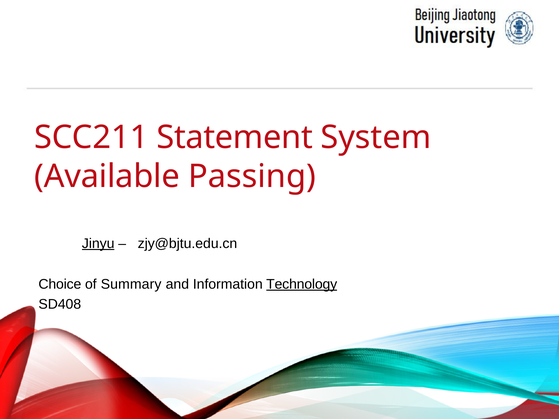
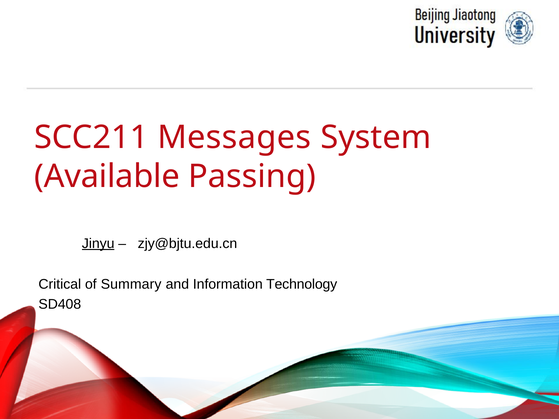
Statement: Statement -> Messages (234, 137)
Choice: Choice -> Critical (60, 284)
Technology underline: present -> none (302, 284)
